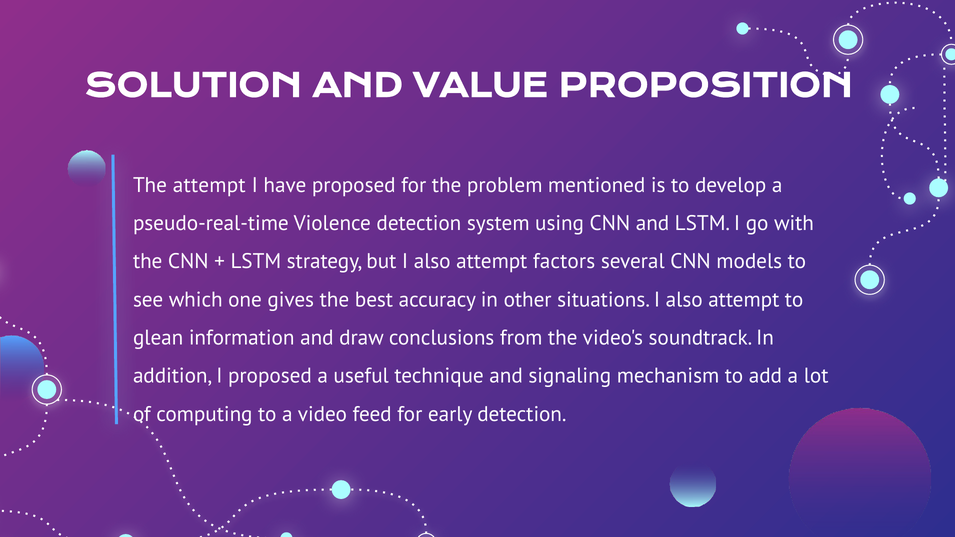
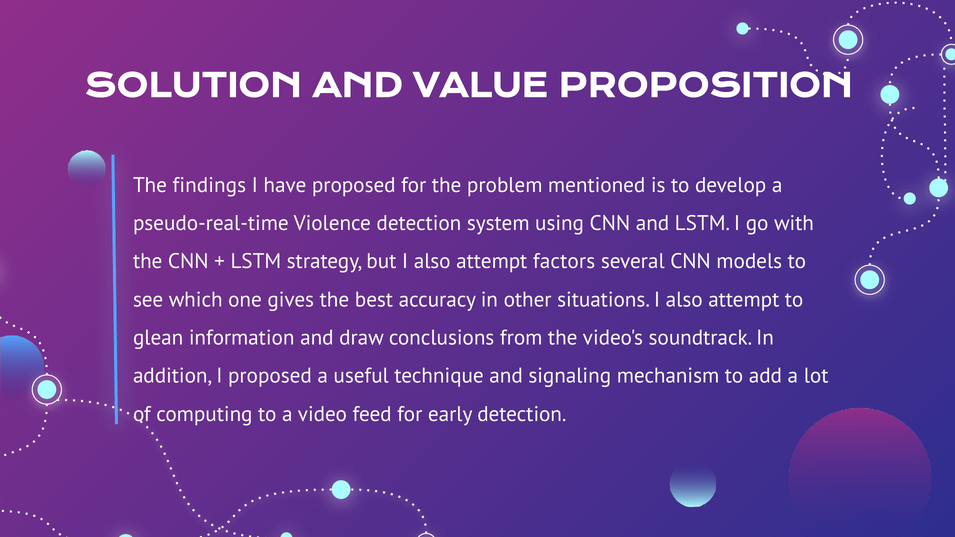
attempt: attempt -> findings (209, 185)
